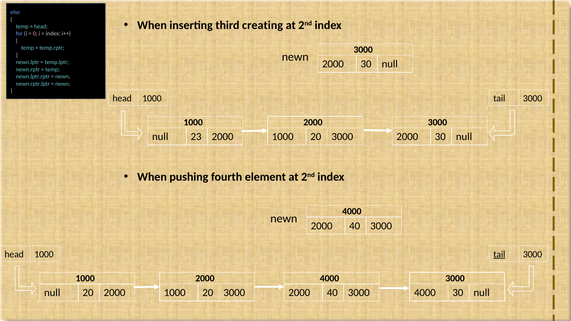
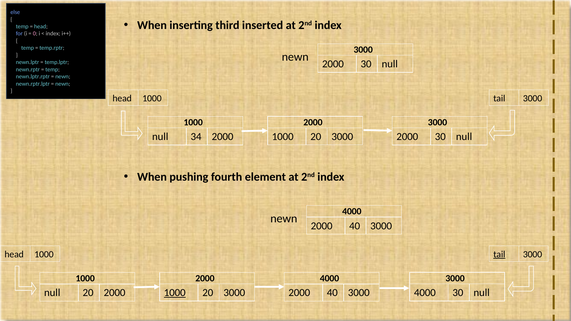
creating: creating -> inserted (263, 25)
23: 23 -> 34 (196, 137)
1000 underline: none -> present (175, 293)
